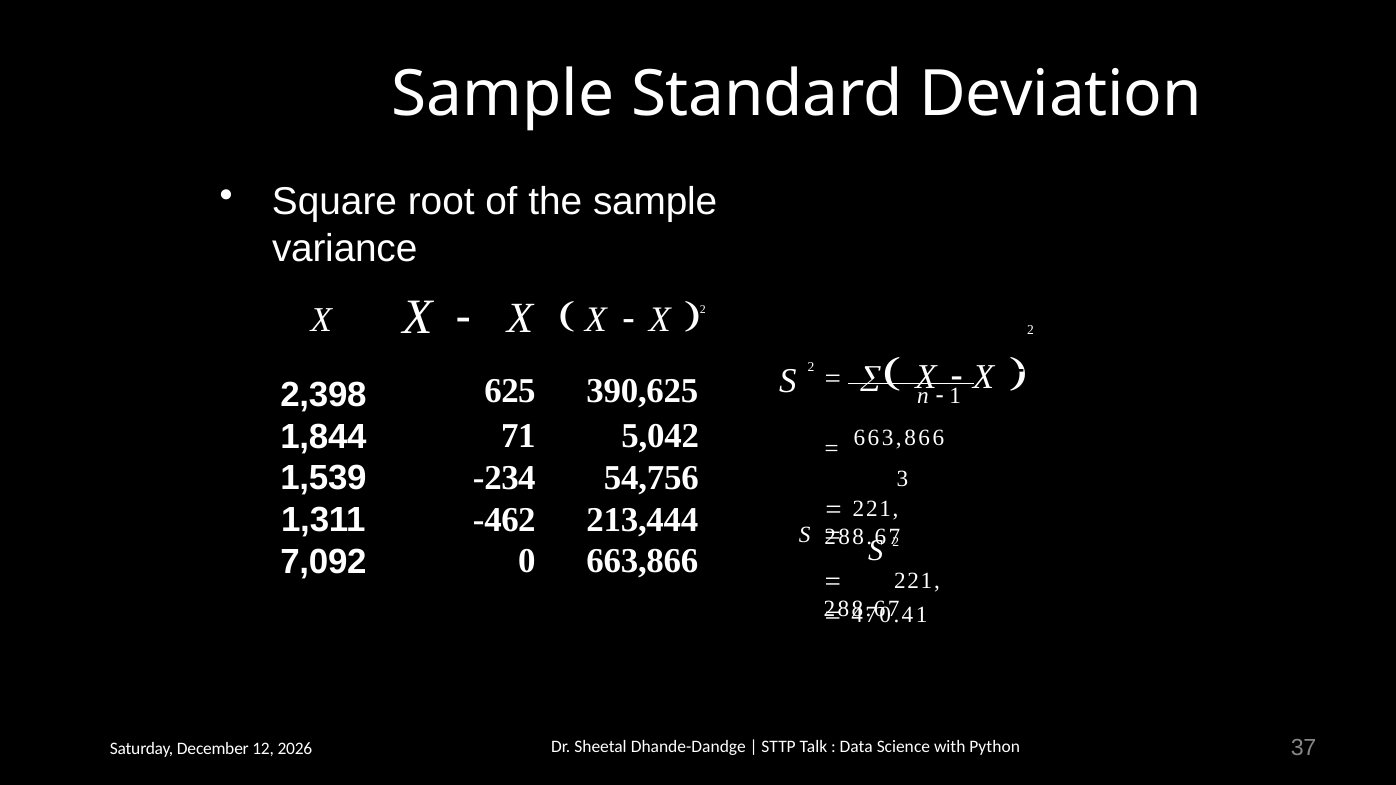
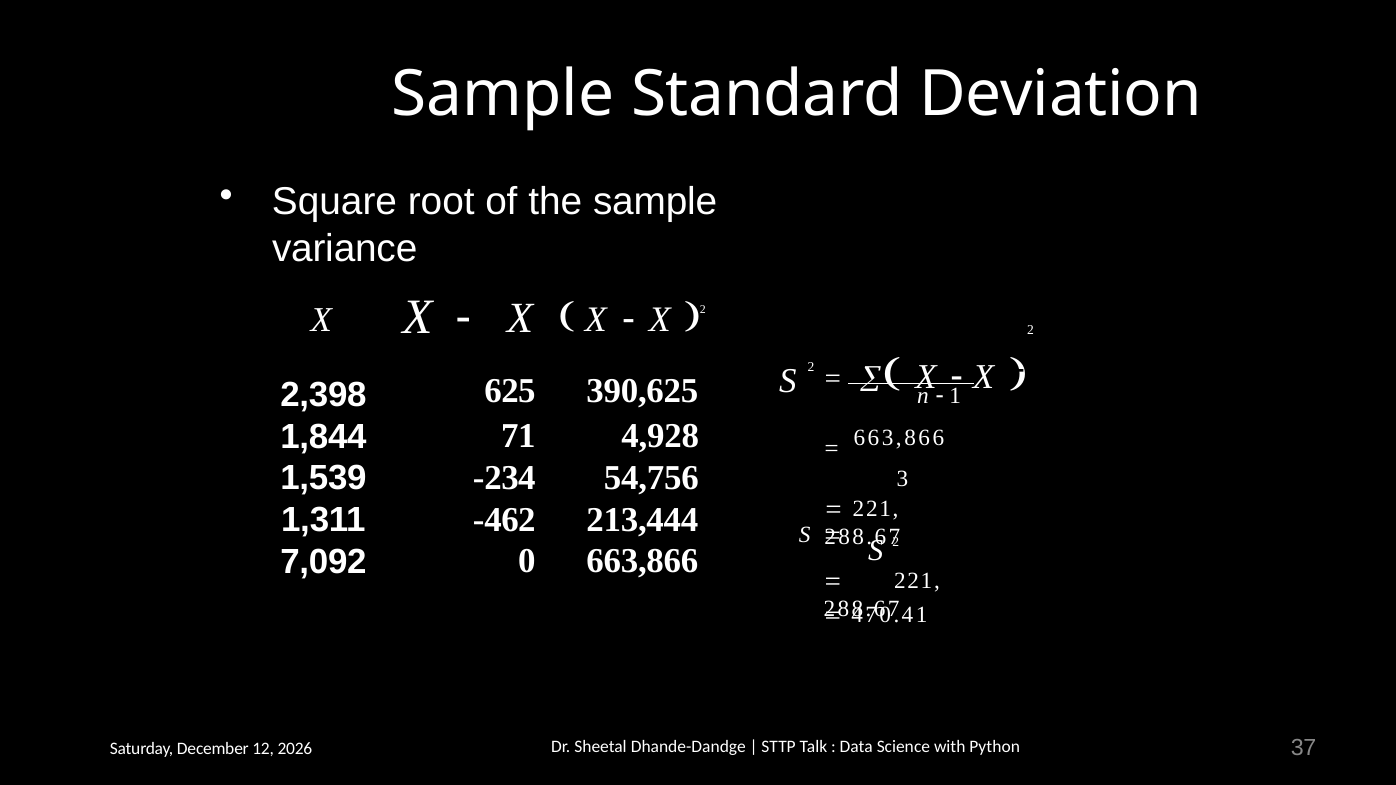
5,042: 5,042 -> 4,928 (660, 436)
